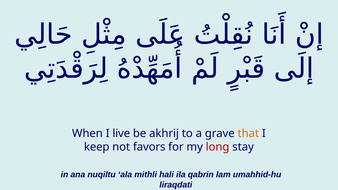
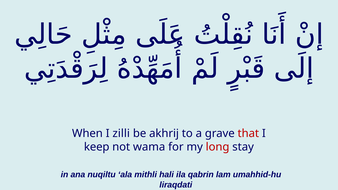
live: live -> zilli (121, 133)
that colour: orange -> red (248, 133)
favors: favors -> wama (149, 147)
